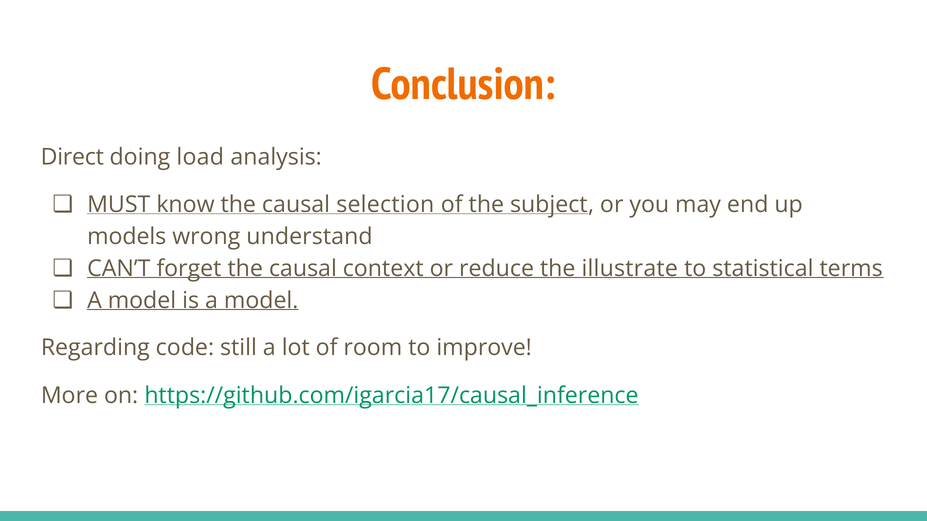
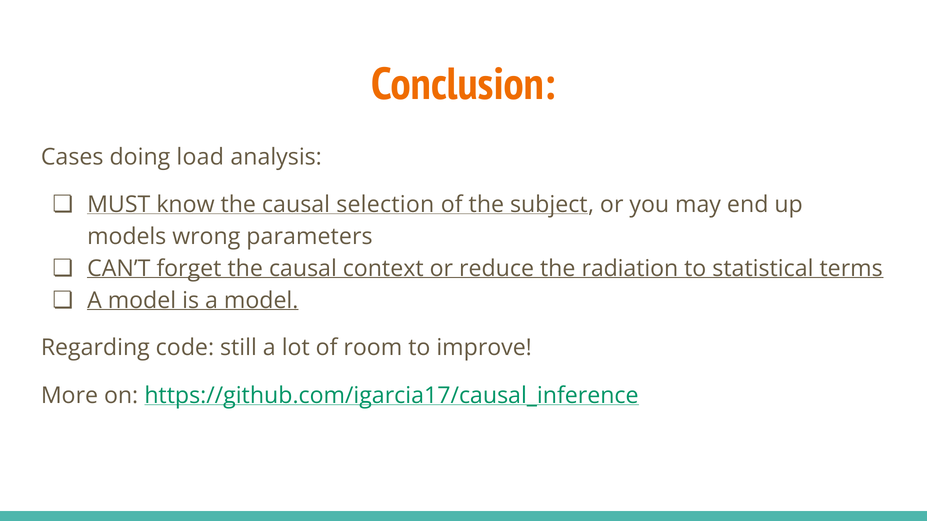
Direct: Direct -> Cases (72, 157)
understand: understand -> parameters (309, 237)
illustrate: illustrate -> radiation (630, 269)
